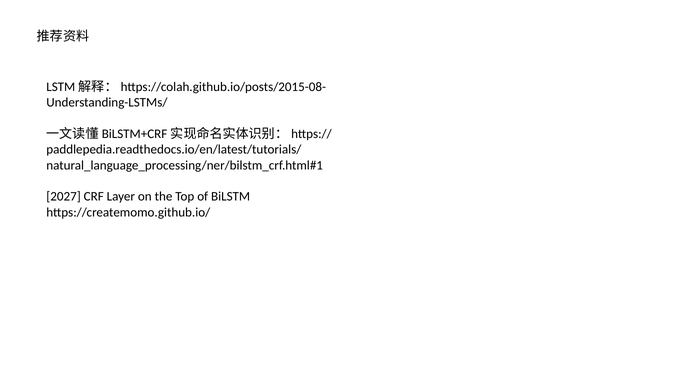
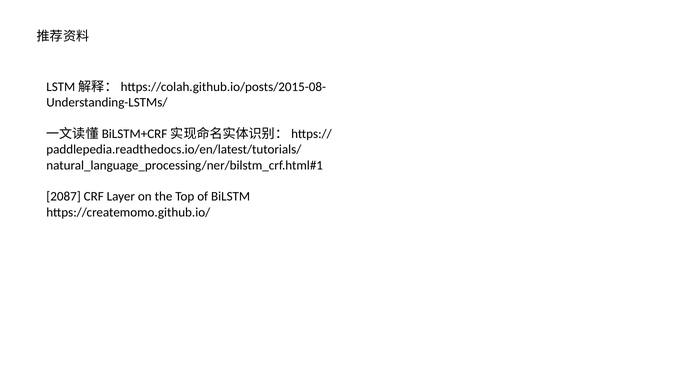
2027: 2027 -> 2087 (64, 197)
